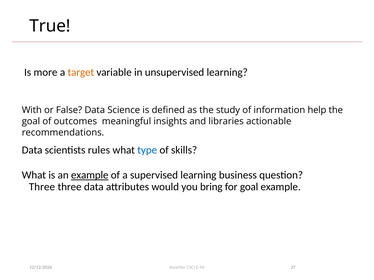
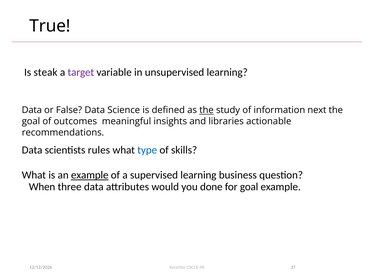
more: more -> steak (45, 72)
target colour: orange -> purple (81, 72)
With: With -> Data (32, 110)
the underline: none -> present (207, 110)
help: help -> next (317, 110)
Three: Three -> When (42, 187)
bring: bring -> done (211, 187)
